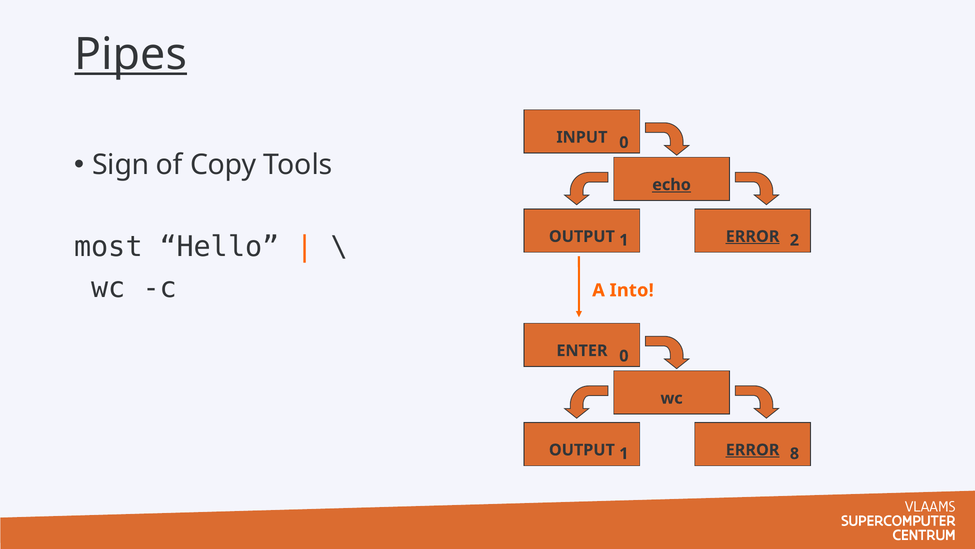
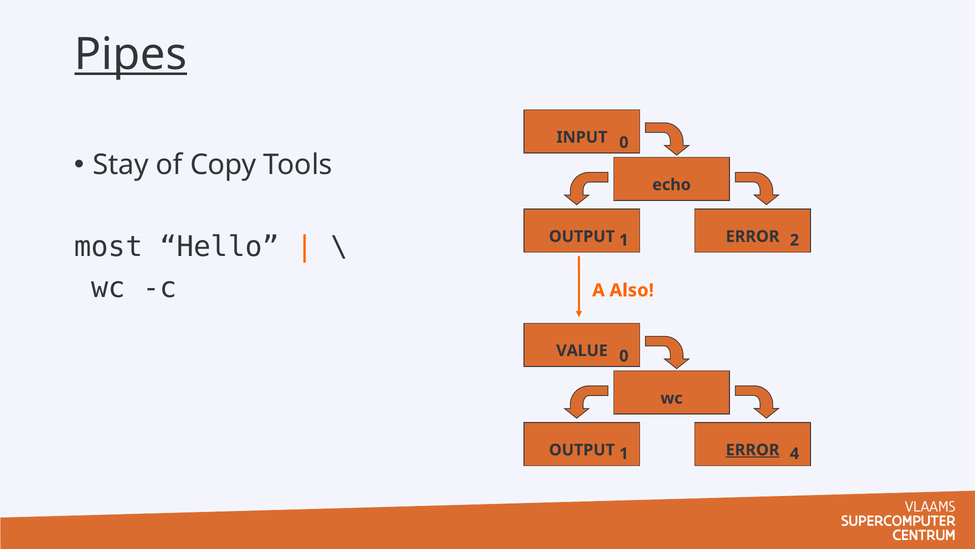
Sign: Sign -> Stay (121, 165)
echo underline: present -> none (672, 185)
ERROR underline: present -> none (753, 236)
Into: Into -> Also (632, 290)
ENTER: ENTER -> VALUE (582, 350)
8: 8 -> 4 (794, 453)
